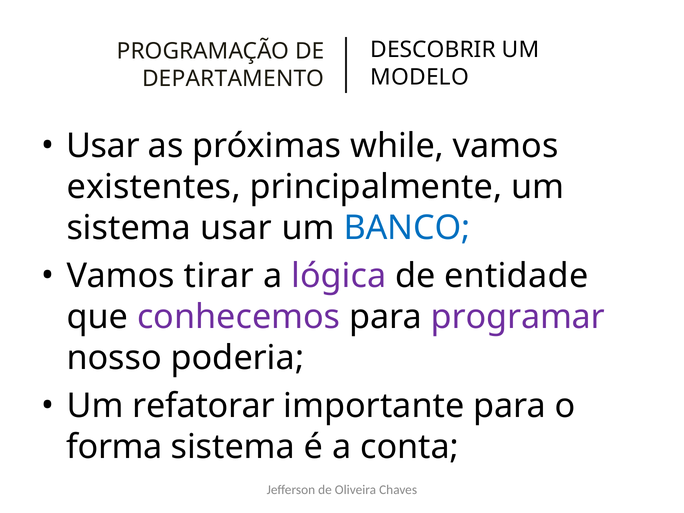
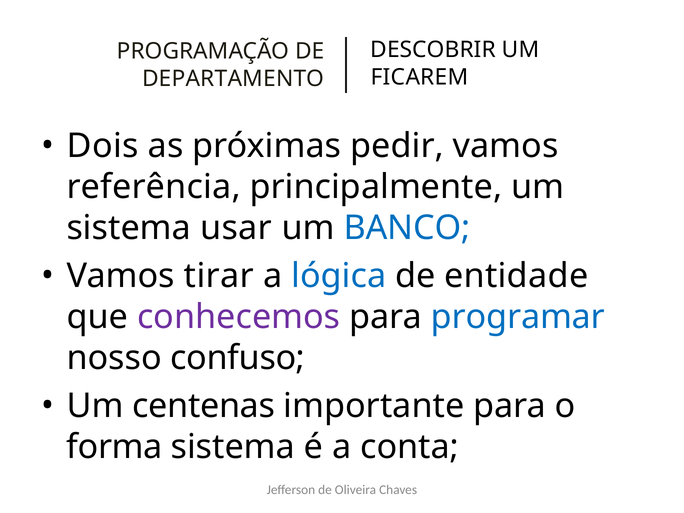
MODELO: MODELO -> FICAREM (420, 77)
Usar: Usar -> Dois (103, 146)
while: while -> pedir (397, 146)
existentes: existentes -> referência (154, 187)
lógica colour: purple -> blue (339, 276)
programar colour: purple -> blue (518, 317)
poderia: poderia -> confuso (238, 358)
refatorar: refatorar -> centenas (204, 406)
